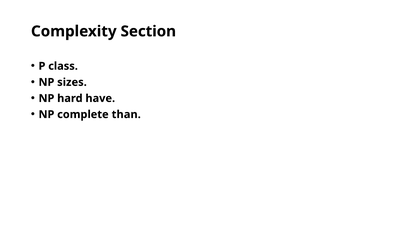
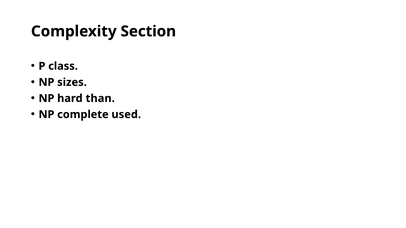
have: have -> than (100, 98)
than: than -> used (126, 115)
